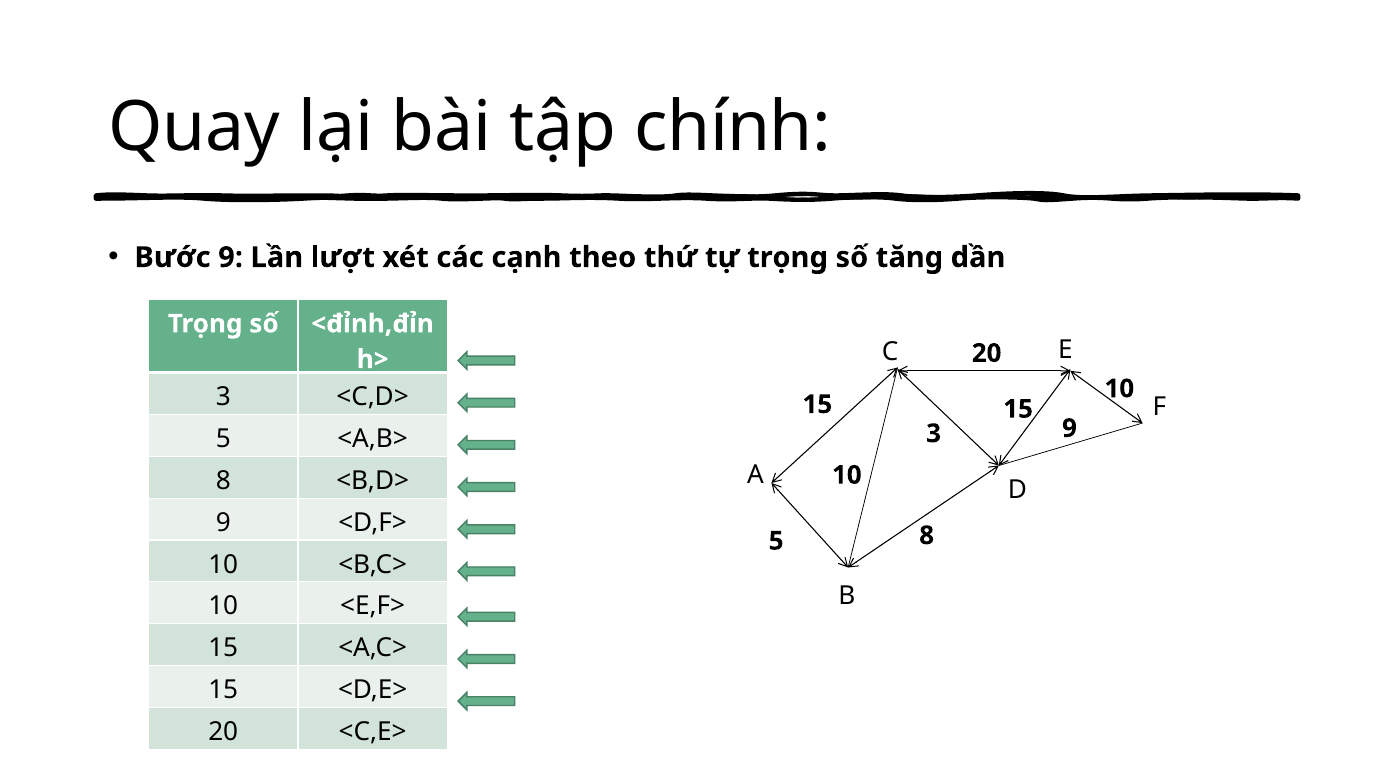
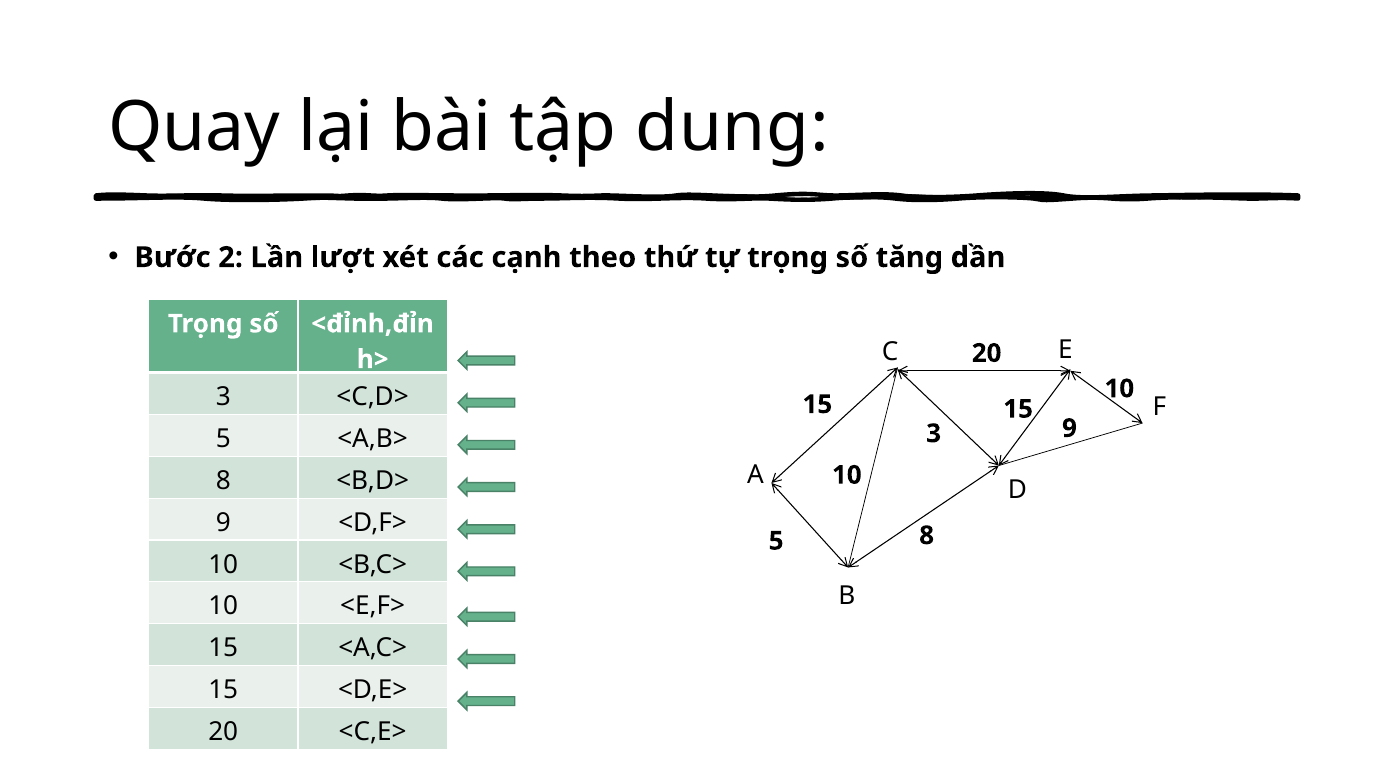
chính: chính -> dung (732, 128)
Bước 9: 9 -> 2 (231, 257)
